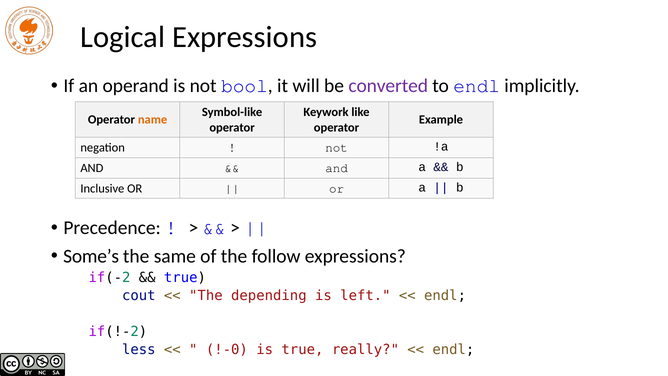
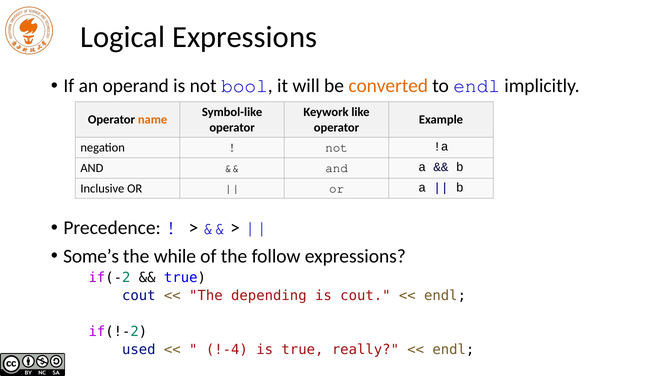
converted colour: purple -> orange (388, 86)
same: same -> while (175, 256)
is left: left -> cout (365, 296)
less: less -> used (139, 350)
!-0: !-0 -> !-4 (227, 350)
